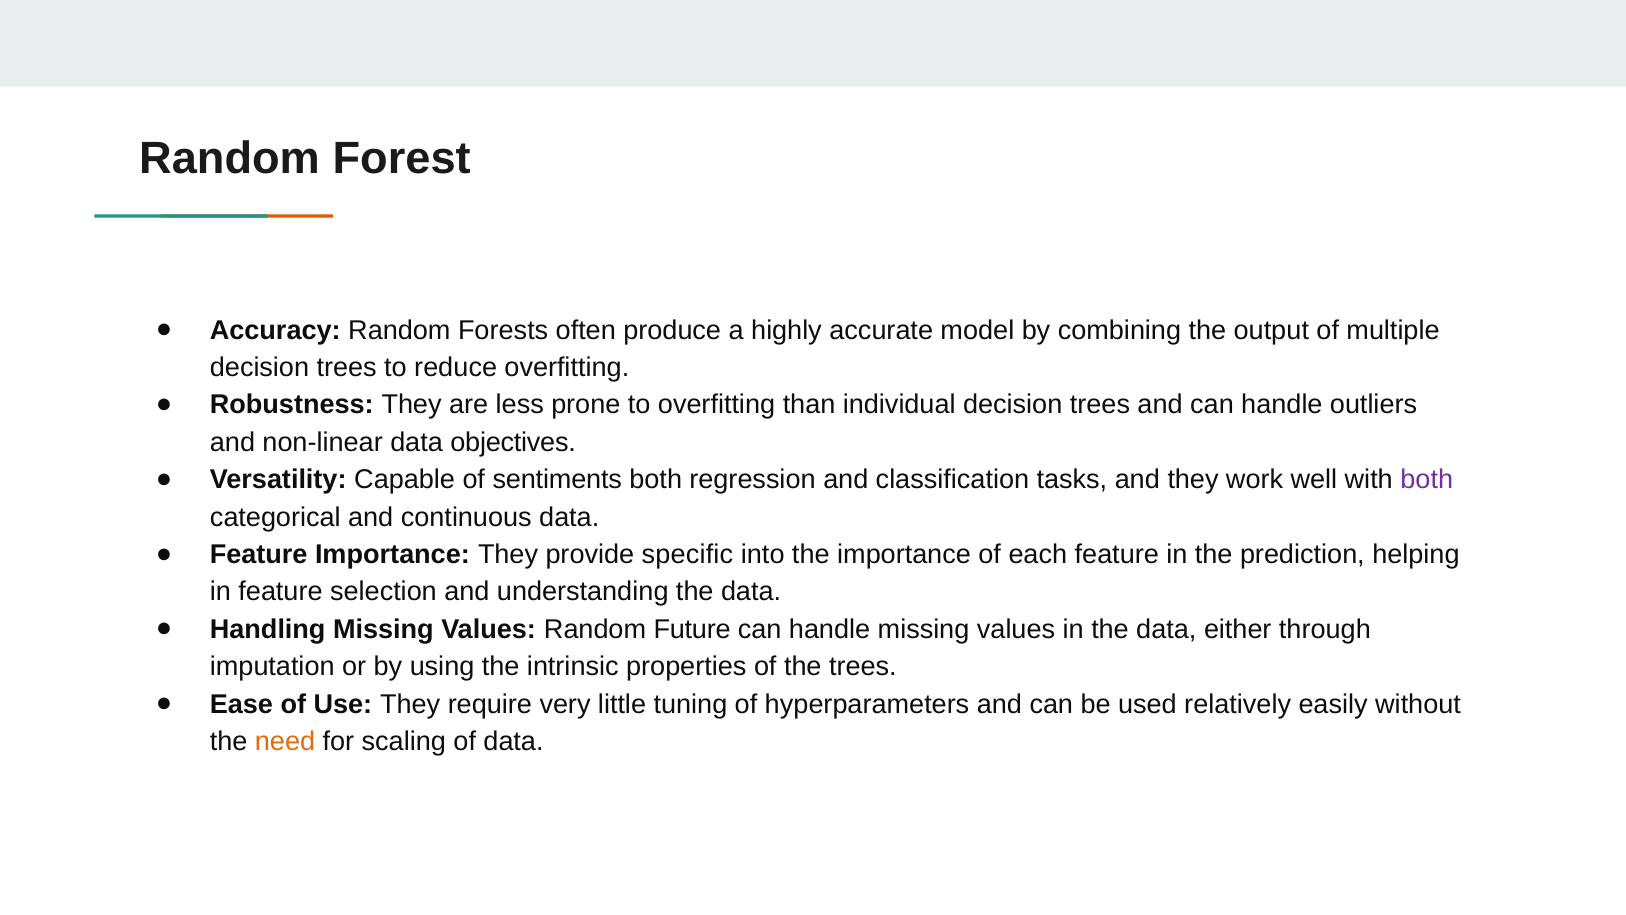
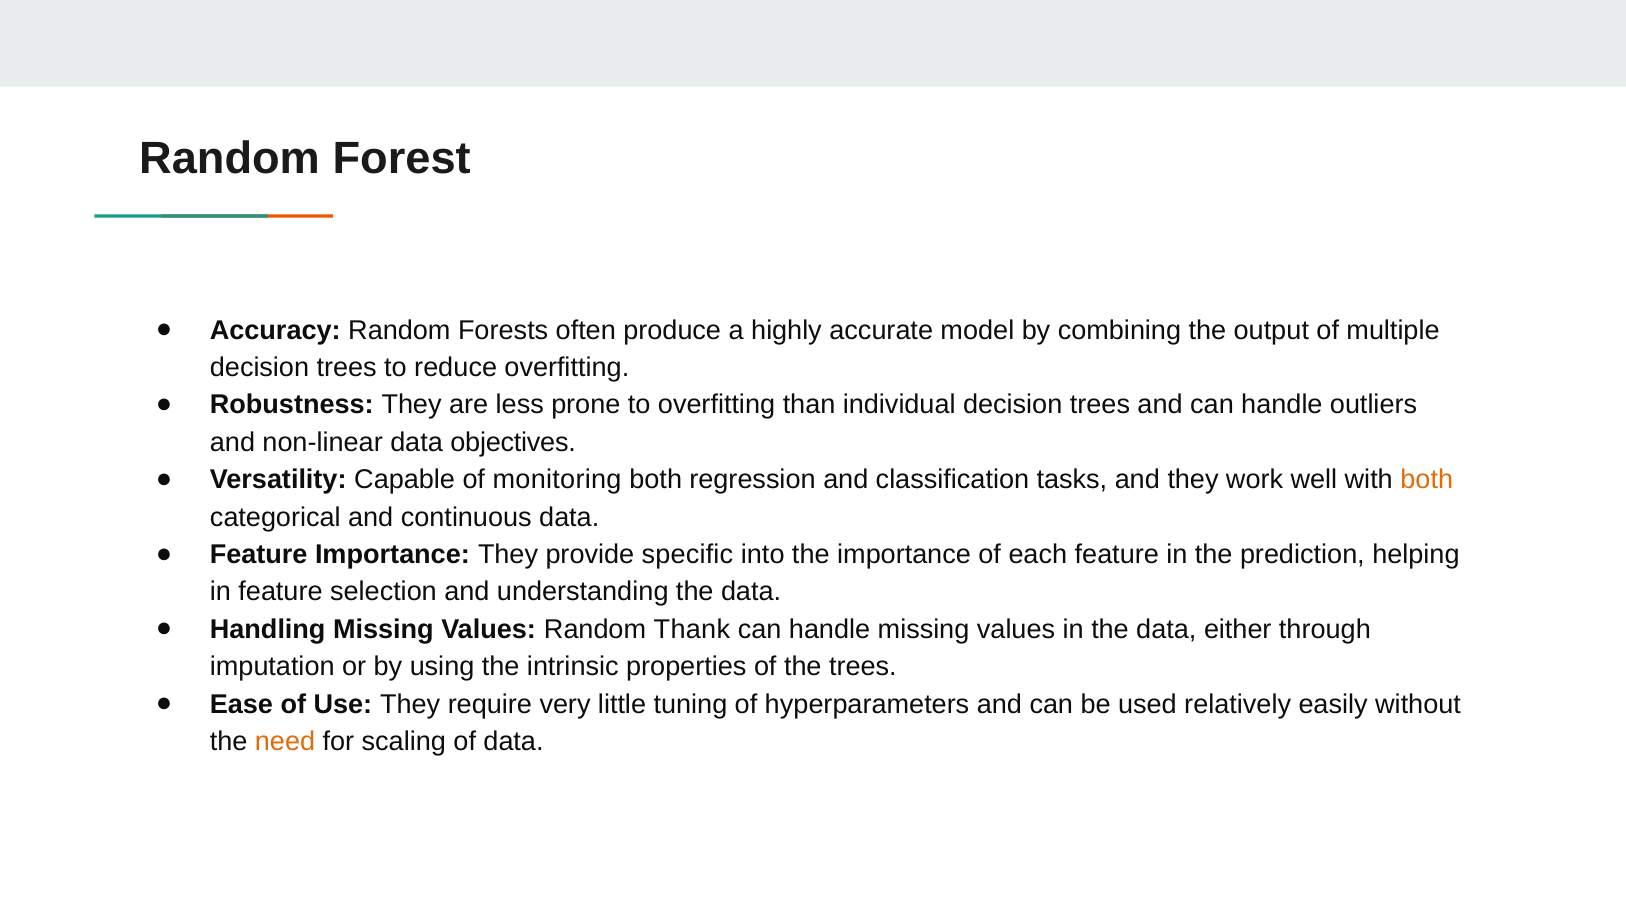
sentiments: sentiments -> monitoring (557, 480)
both colour: purple -> orange (1427, 480)
Future: Future -> Thank (692, 629)
